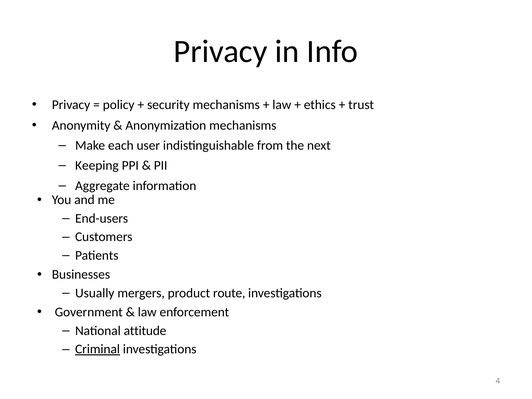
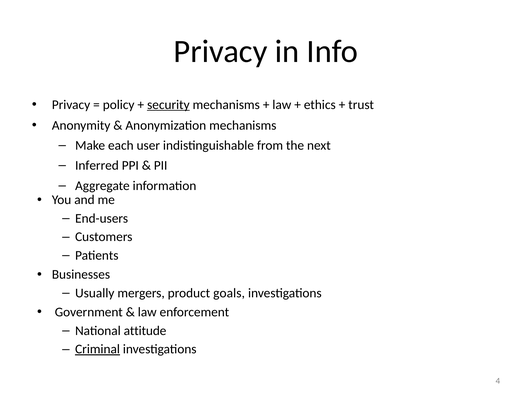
security underline: none -> present (168, 105)
Keeping: Keeping -> Inferred (97, 166)
route: route -> goals (229, 293)
